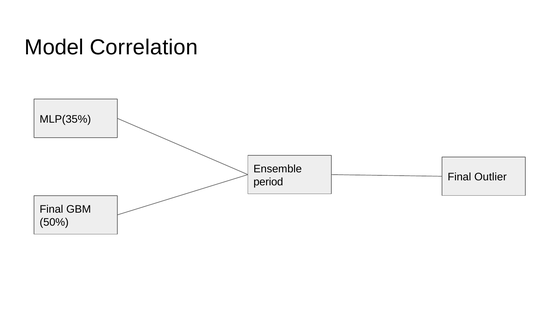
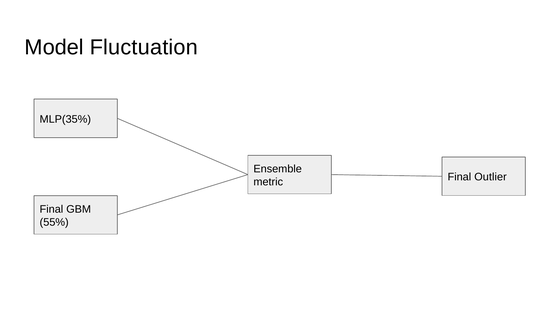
Correlation: Correlation -> Fluctuation (144, 47)
period: period -> metric (268, 182)
50%: 50% -> 55% (54, 222)
